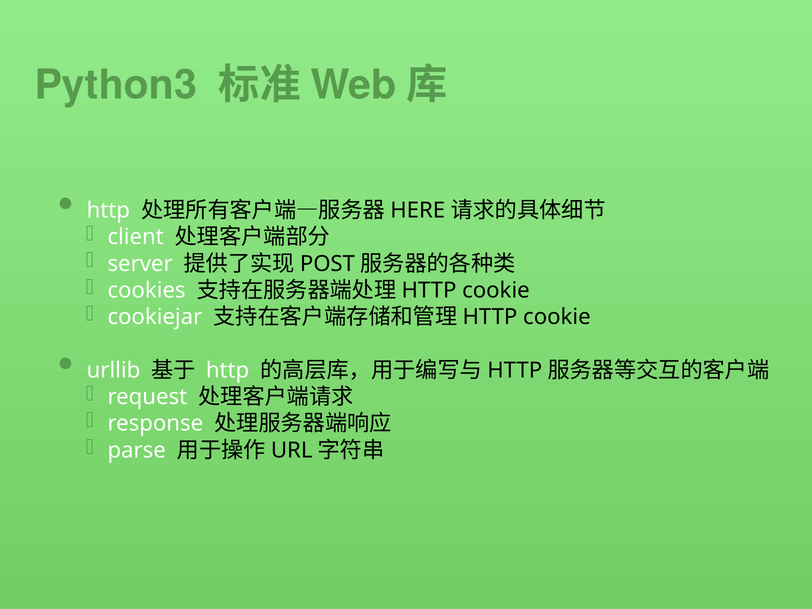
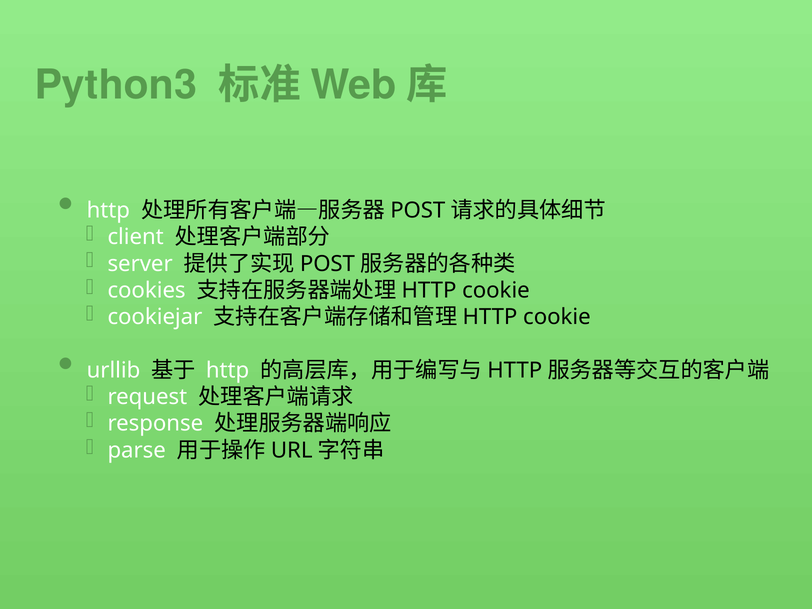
HERE: HERE -> POST (418, 210)
